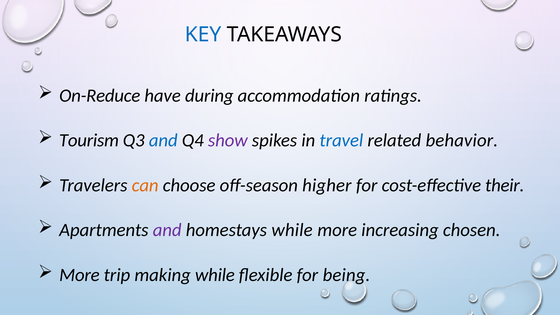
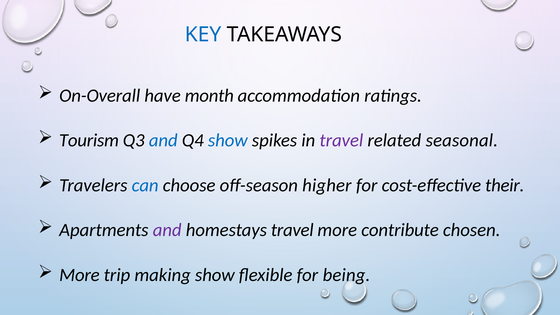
On-Reduce: On-Reduce -> On-Overall (100, 96)
during: during -> month (209, 96)
show colour: purple -> blue (228, 140)
travel colour: blue -> purple (341, 140)
behavior: behavior -> seasonal (462, 140)
can colour: orange -> blue (145, 185)
homestays while: while -> travel (292, 230)
increasing: increasing -> contribute (400, 230)
making while: while -> show (215, 275)
